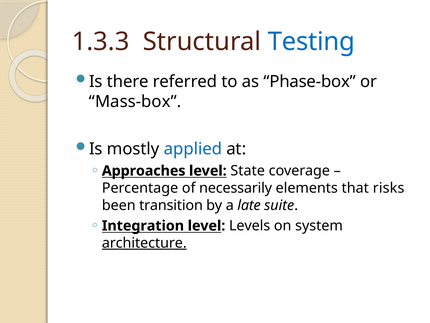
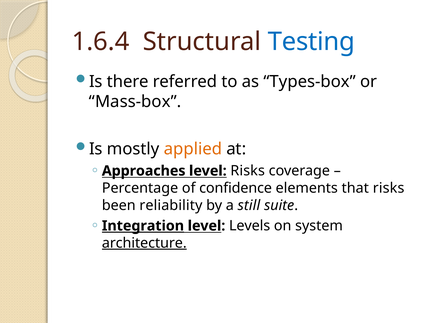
1.3.3: 1.3.3 -> 1.6.4 (101, 42)
Phase-box: Phase-box -> Types-box (310, 81)
applied colour: blue -> orange (193, 149)
level State: State -> Risks (248, 171)
necessarily: necessarily -> confidence (236, 188)
transition: transition -> reliability (171, 205)
late: late -> still (249, 205)
Integration underline: none -> present (143, 225)
